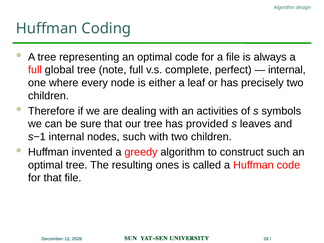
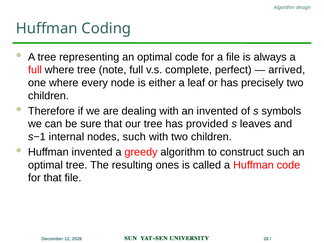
full global: global -> where (60, 70)
internal: internal -> arrived (287, 70)
an activities: activities -> invented (217, 111)
